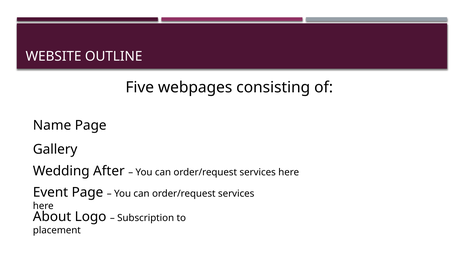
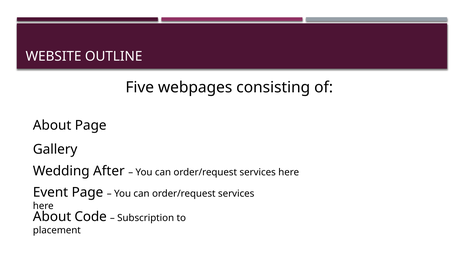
Name: Name -> About (52, 125)
Logo: Logo -> Code (91, 217)
